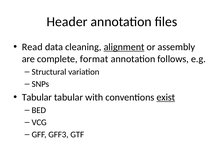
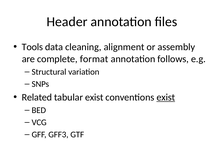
Read: Read -> Tools (32, 47)
alignment underline: present -> none (124, 47)
Tabular: Tabular -> Related (37, 97)
tabular with: with -> exist (94, 97)
